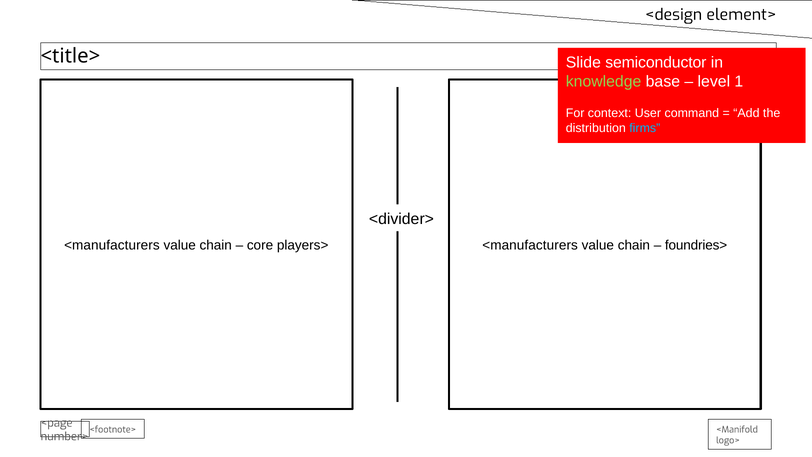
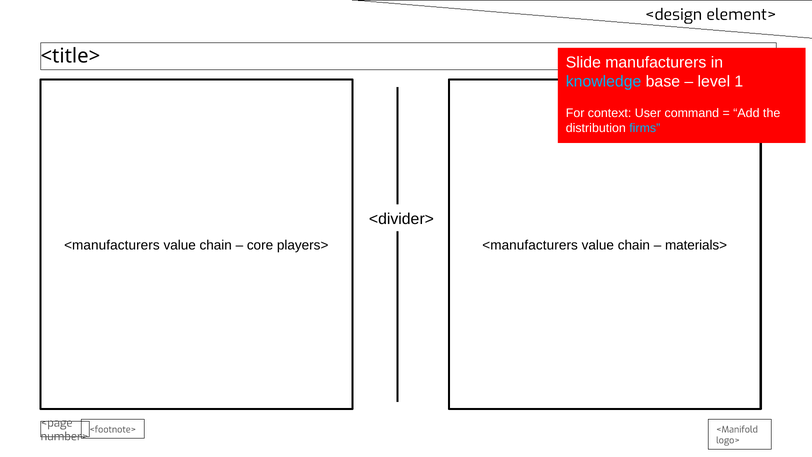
semiconductor: semiconductor -> manufacturers (656, 62)
knowledge colour: light green -> light blue (604, 81)
foundries>: foundries> -> materials> (696, 245)
